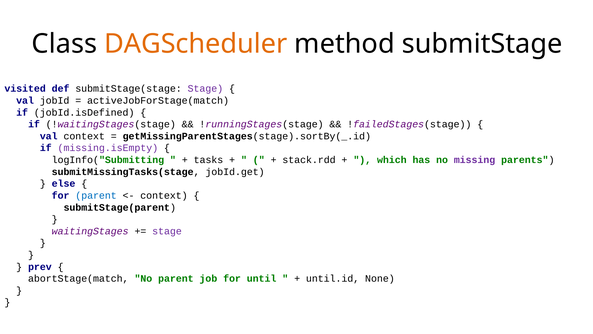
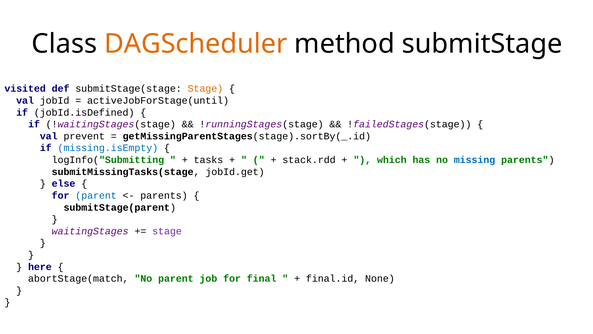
Stage colour: purple -> orange (205, 89)
activeJobForStage(match: activeJobForStage(match -> activeJobForStage(until (158, 100)
val context: context -> prevent (84, 136)
missing.isEmpty colour: purple -> blue (108, 148)
missing colour: purple -> blue (475, 160)
context: context -> parents (164, 195)
prev: prev -> here (40, 266)
until: until -> final (262, 278)
until.id: until.id -> final.id (333, 278)
